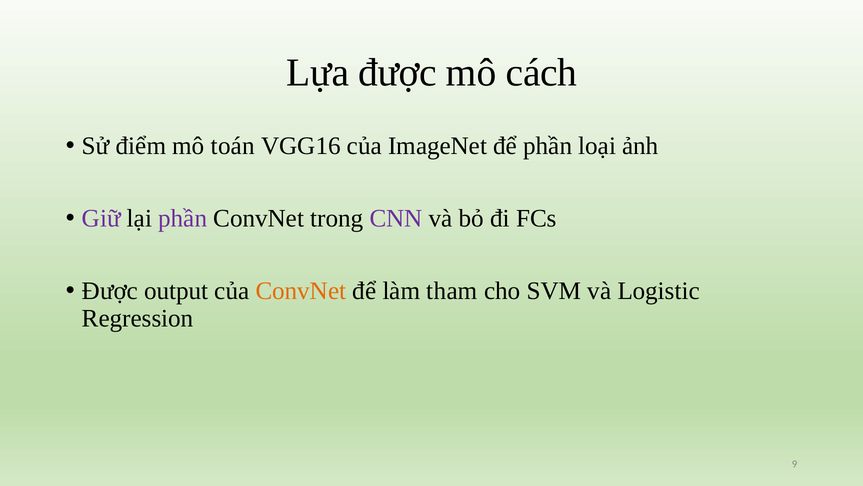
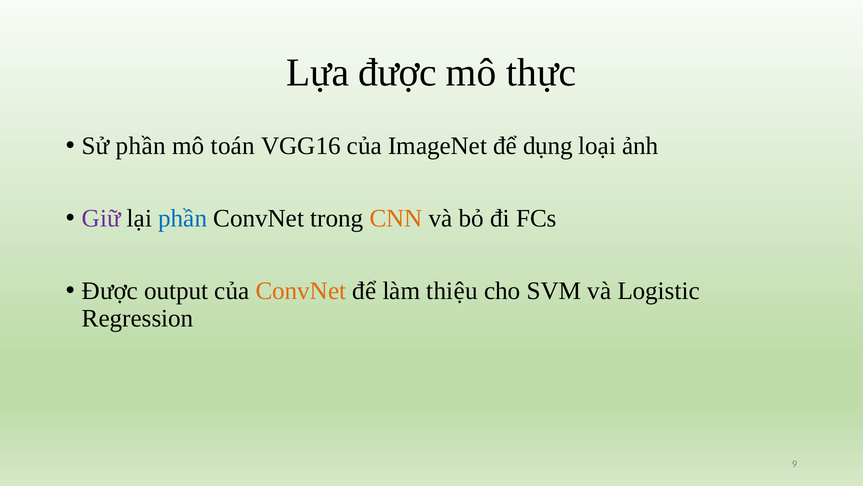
cách: cách -> thực (541, 72)
Sử điểm: điểm -> phần (141, 146)
để phần: phần -> dụng (548, 146)
phần colour: purple -> blue (183, 218)
CNN colour: purple -> orange (396, 218)
tham: tham -> thiệu (452, 291)
